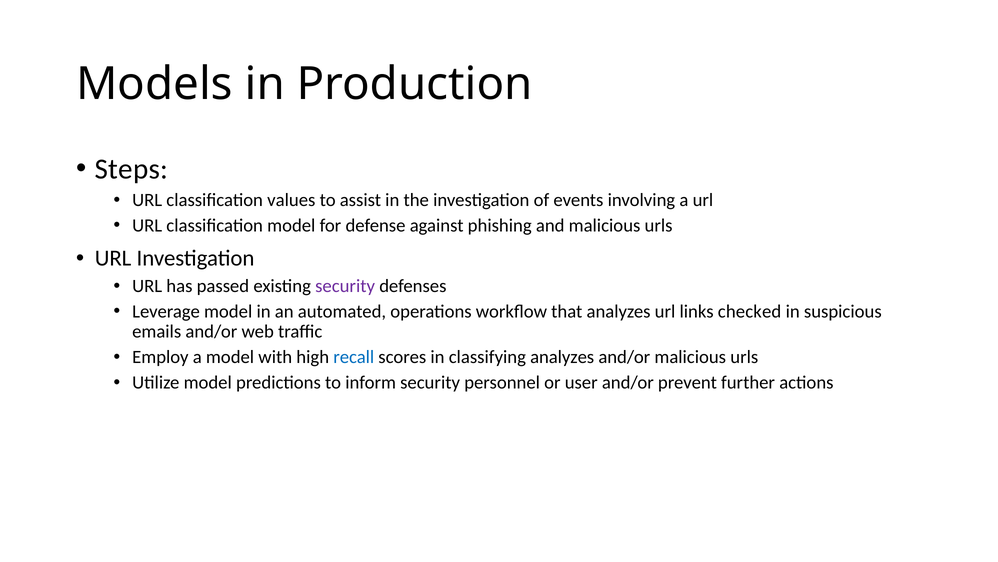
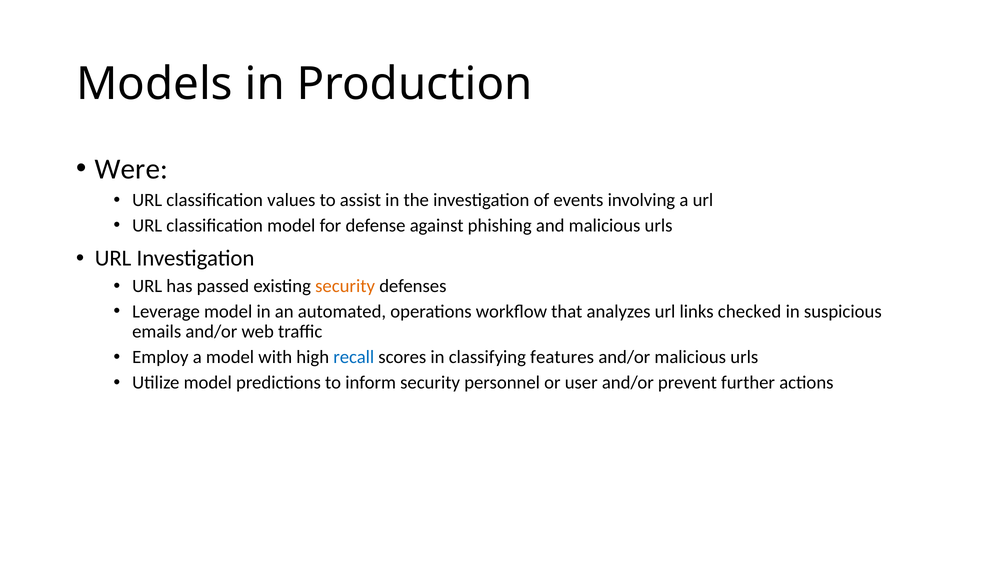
Steps: Steps -> Were (131, 169)
security colour: purple -> orange (345, 286)
classifying analyzes: analyzes -> features (562, 357)
